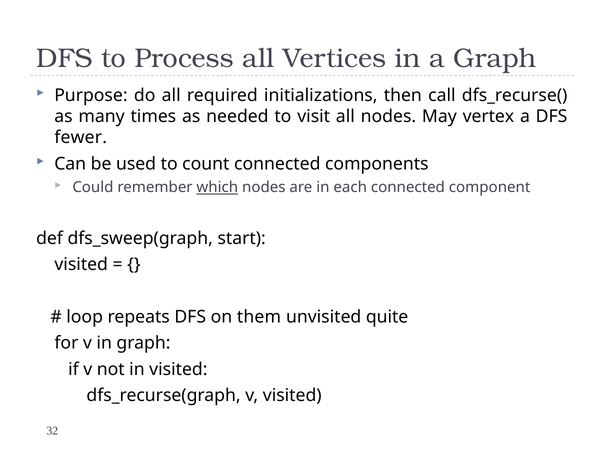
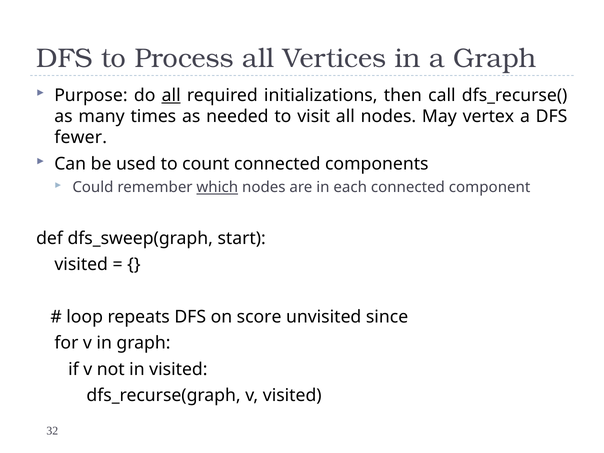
all underline: none -> present (171, 95)
them: them -> score (259, 317)
quite: quite -> since (387, 317)
